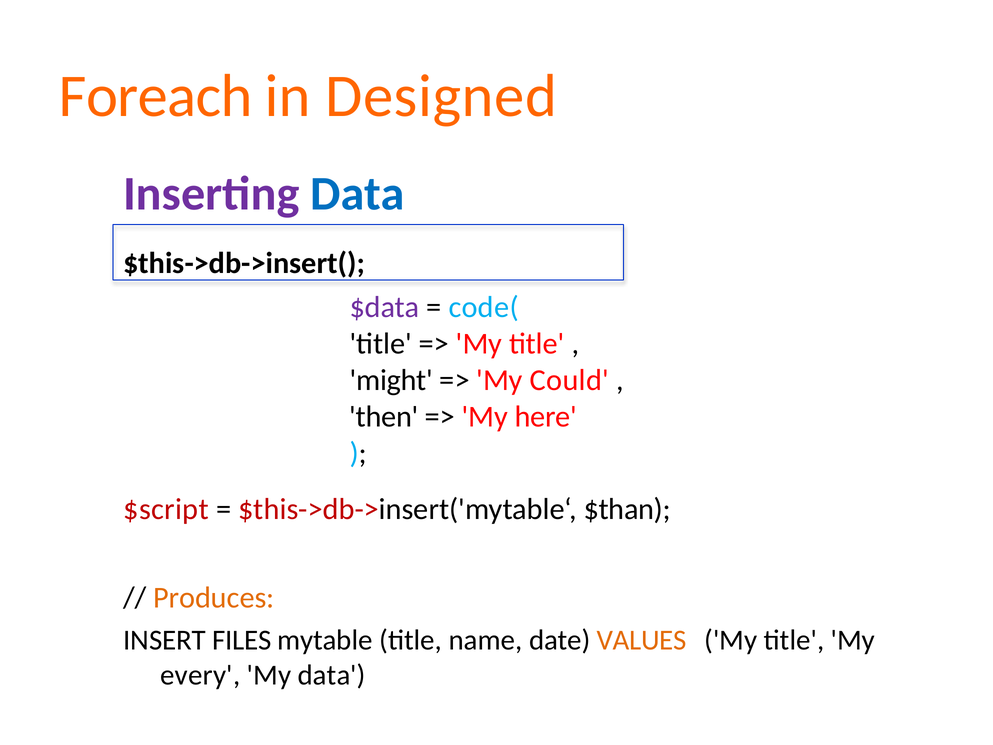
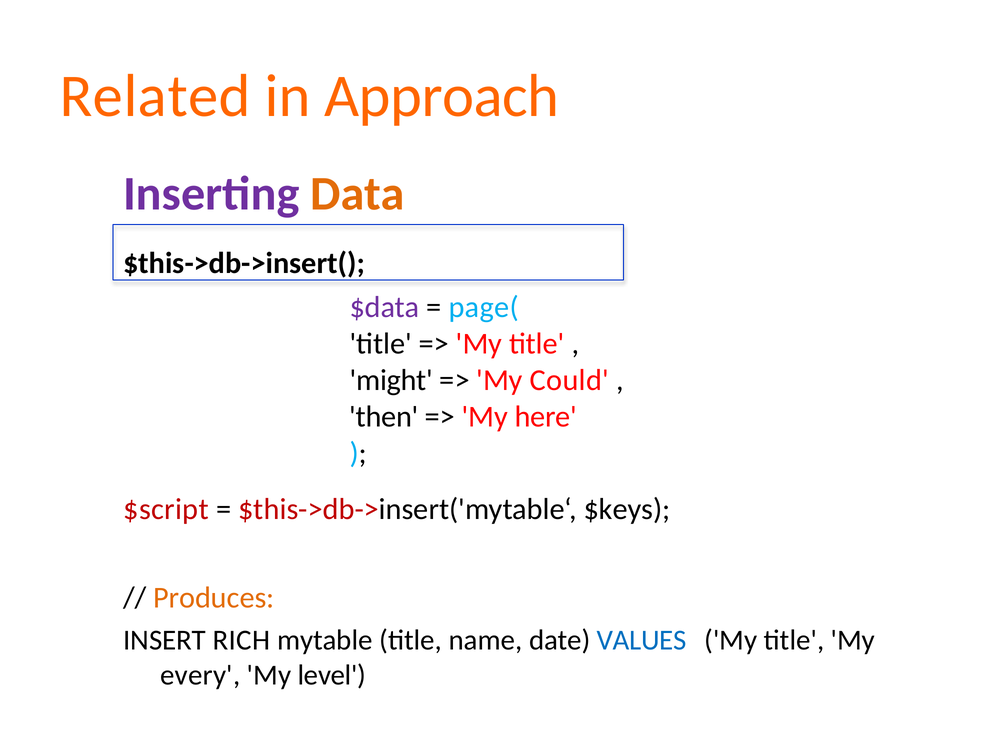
Foreach: Foreach -> Related (155, 96)
Designed: Designed -> Approach (442, 96)
Data colour: blue -> orange (357, 194)
code(: code( -> page( (484, 307)
$than: $than -> $keys (627, 509)
FILES: FILES -> RICH (242, 640)
VALUES colour: orange -> blue (642, 640)
My data: data -> level (332, 675)
